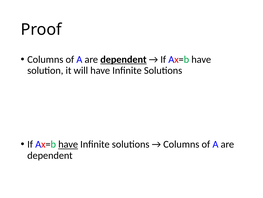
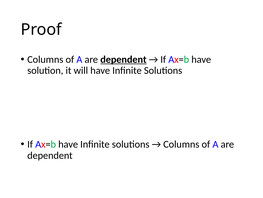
have underline: present -> none (68, 144)
